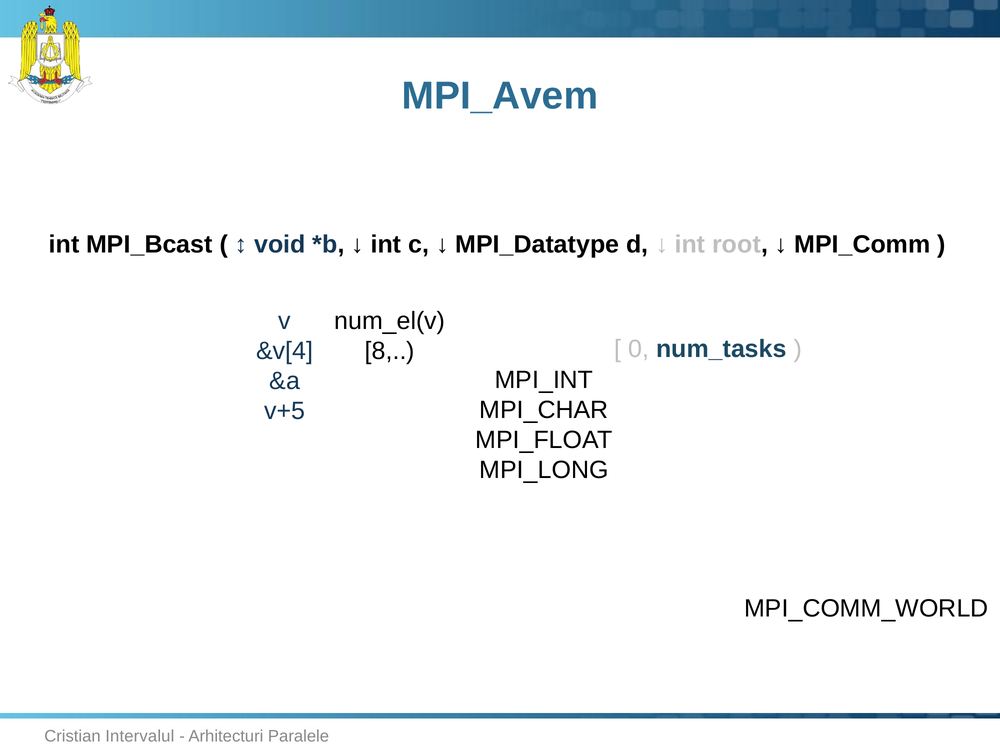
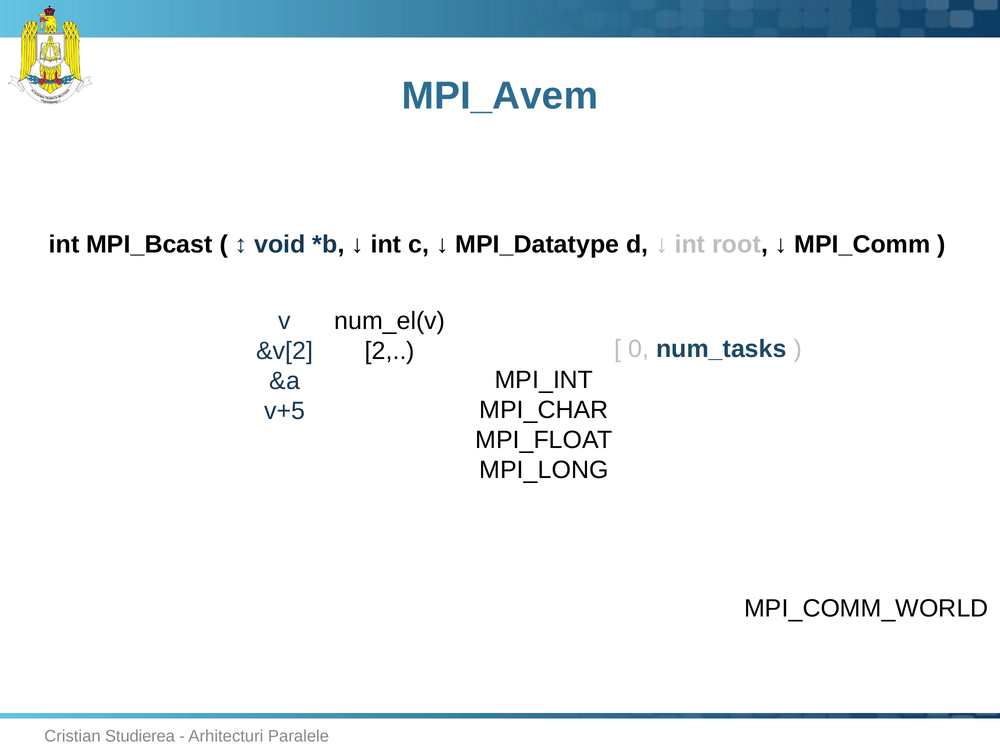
&v[4: &v[4 -> &v[2 (285, 351)
8: 8 -> 2 (390, 351)
Intervalul: Intervalul -> Studierea (140, 736)
